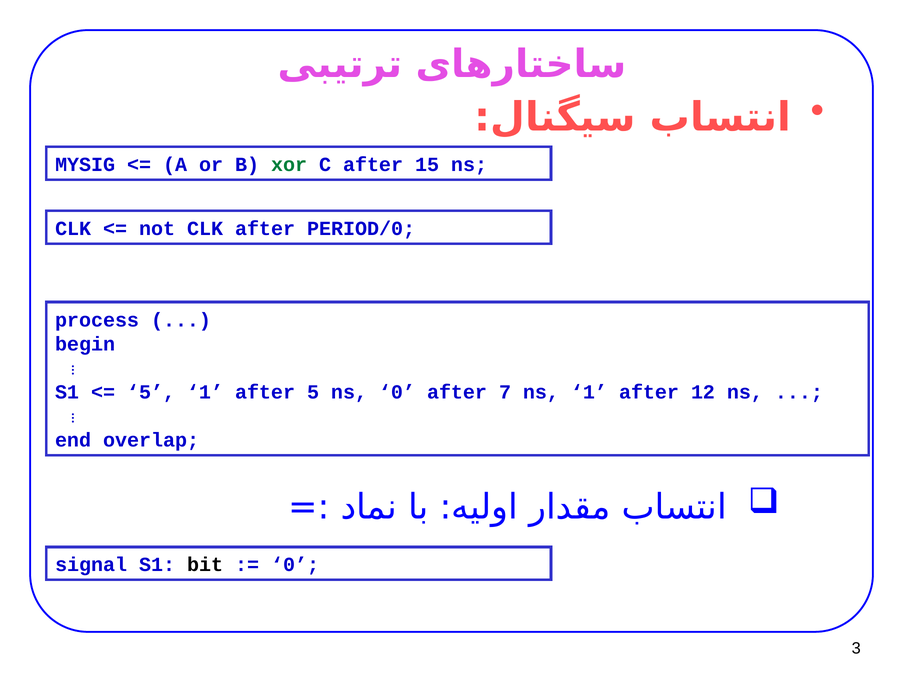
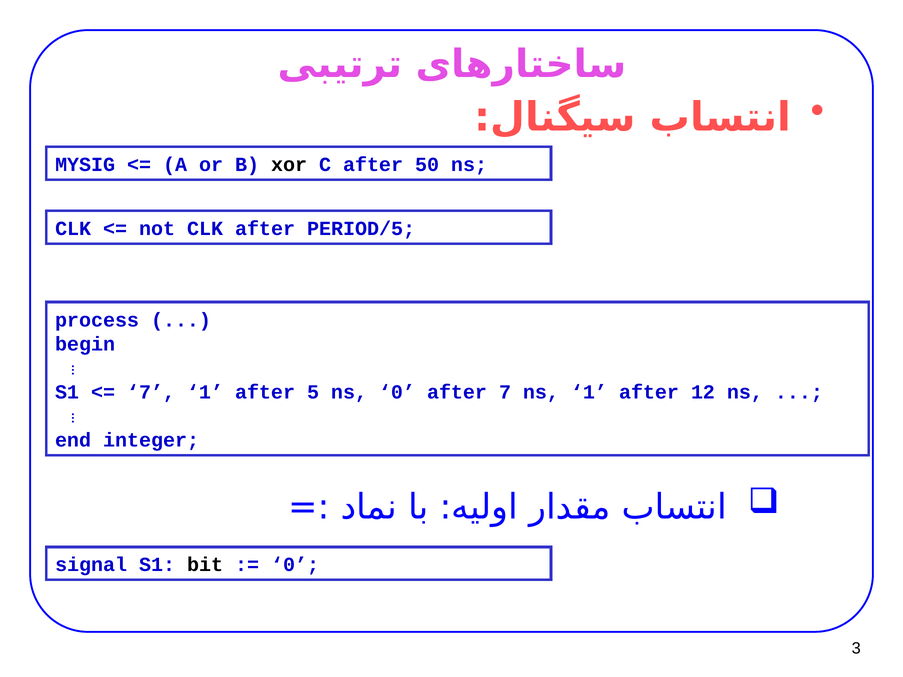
xor colour: green -> black (289, 165)
15: 15 -> 50 (427, 165)
PERIOD/0: PERIOD/0 -> PERIOD/5 (361, 229)
5: 5 -> 7 (151, 392)
overlap: overlap -> integer (151, 440)
